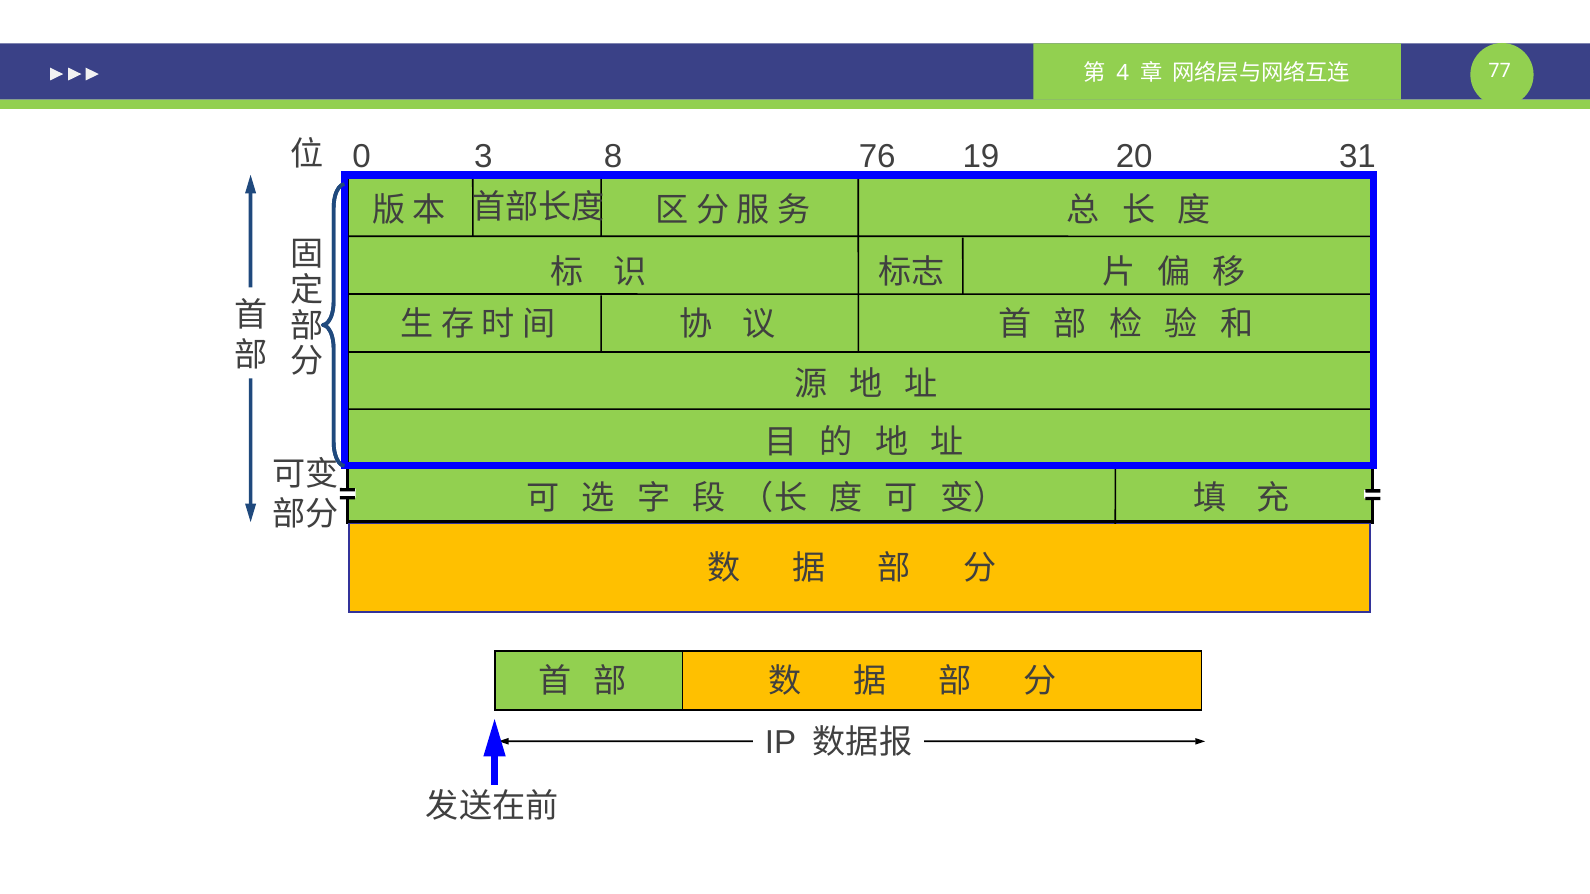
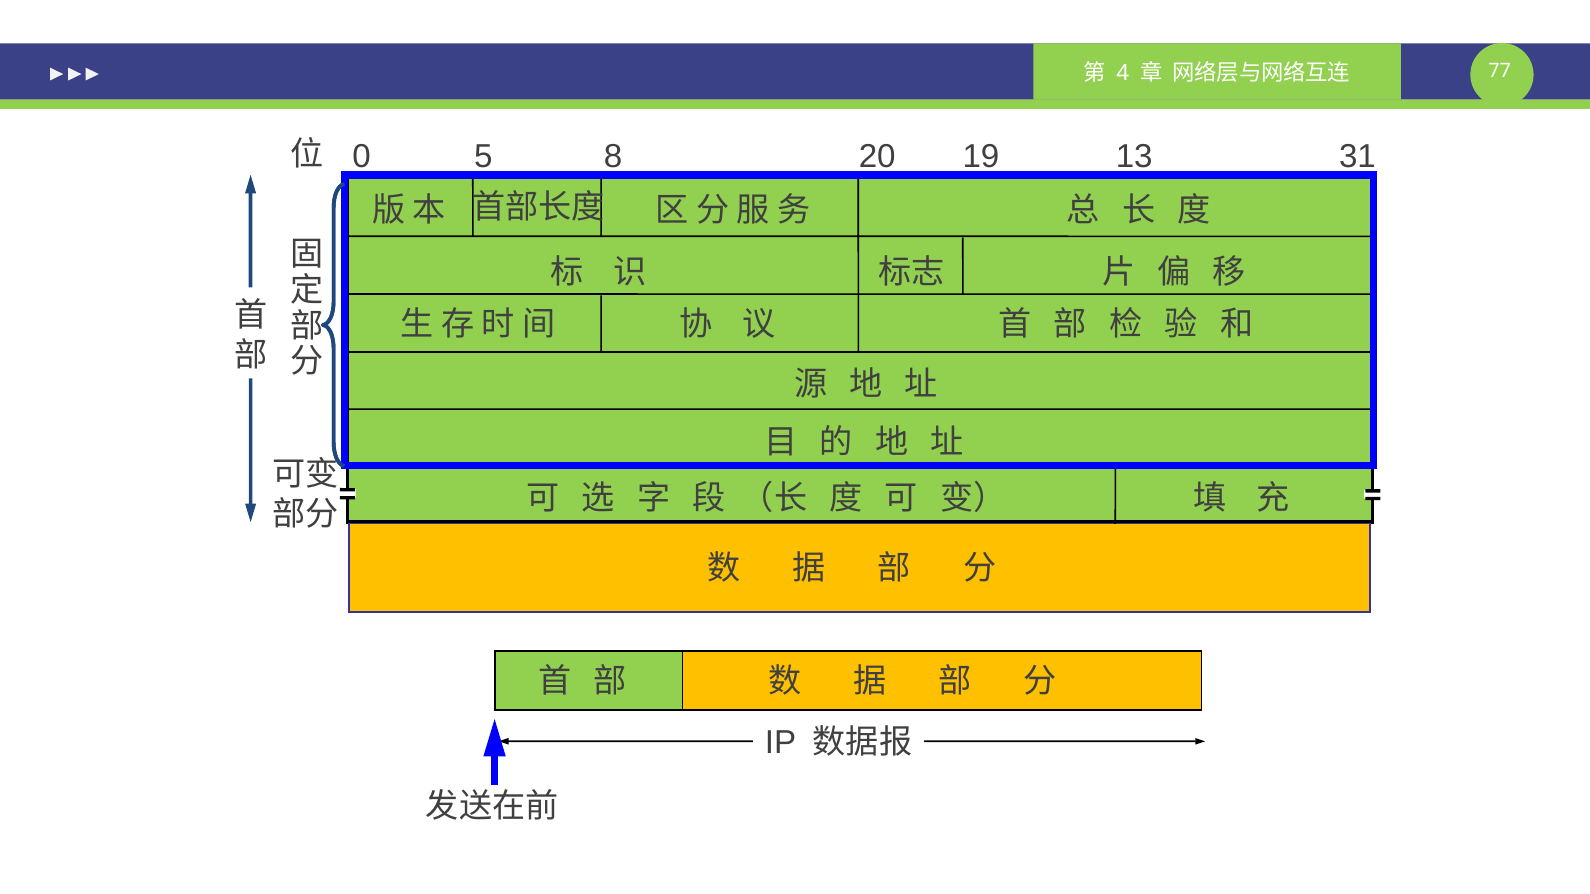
3: 3 -> 5 (483, 156)
76: 76 -> 20 (877, 156)
20: 20 -> 13 (1134, 156)
